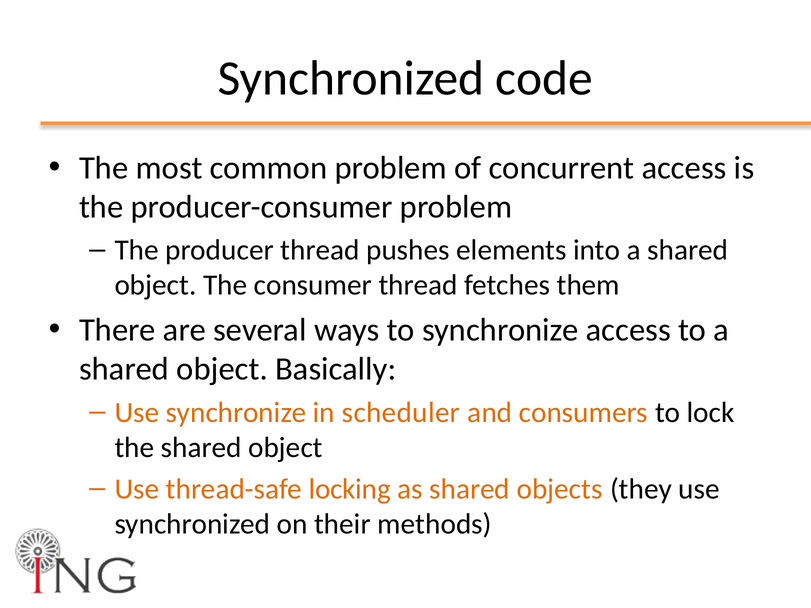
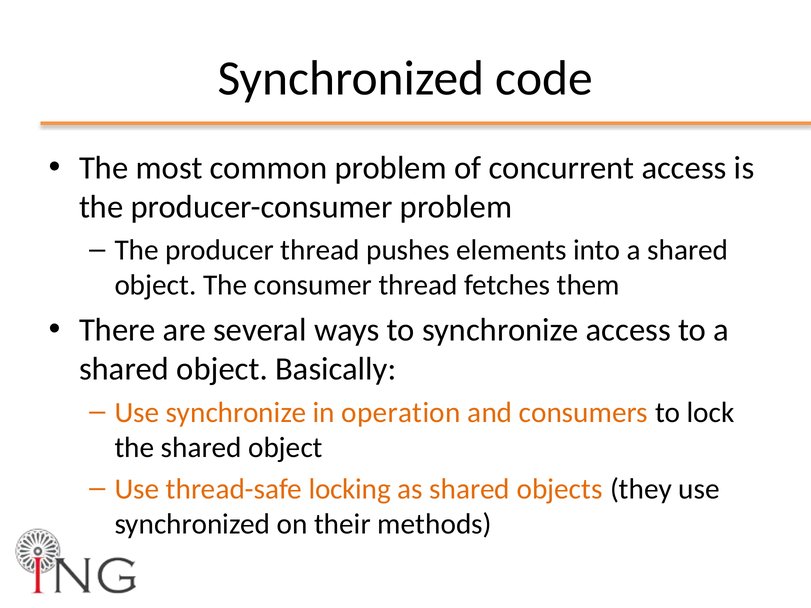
scheduler: scheduler -> operation (401, 413)
